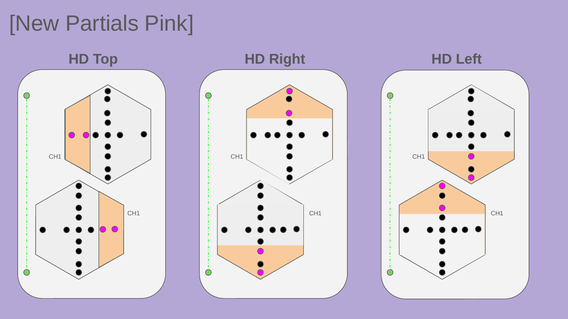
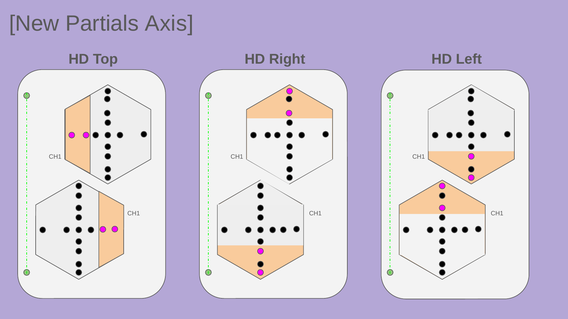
Pink: Pink -> Axis (169, 24)
